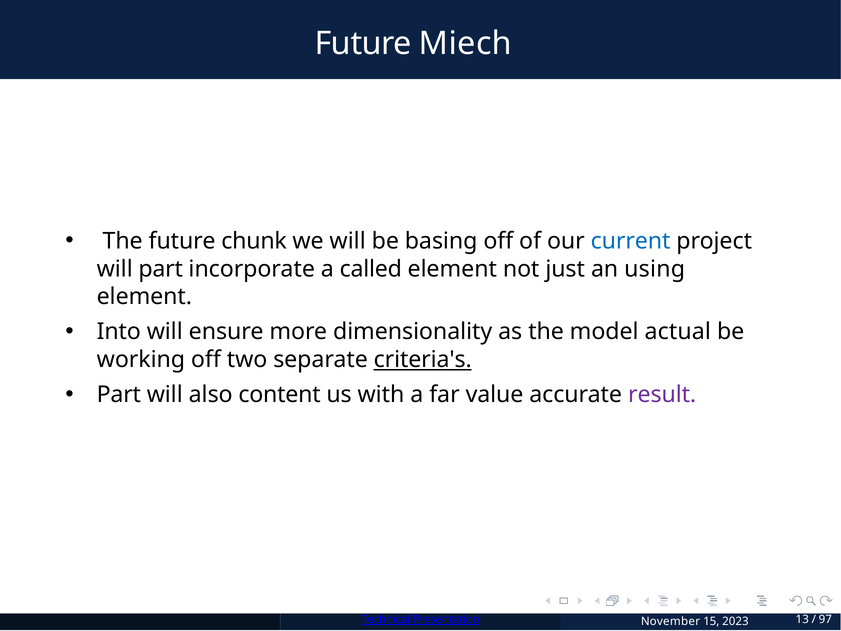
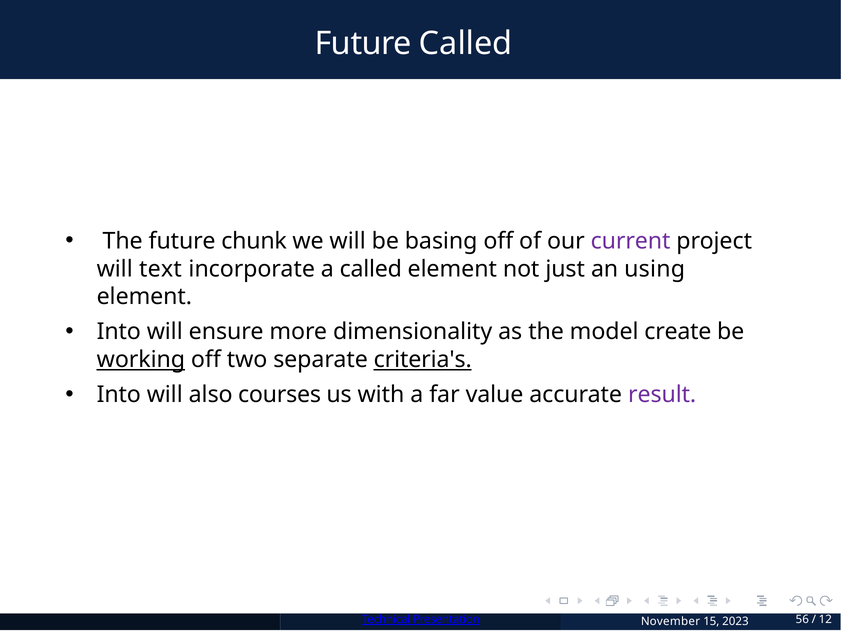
Future Miech: Miech -> Called (466, 43)
current colour: blue -> purple (631, 241)
will part: part -> text (160, 269)
actual: actual -> create (678, 332)
working underline: none -> present (141, 360)
Part: Part -> Into (119, 395)
content: content -> courses (280, 395)
13: 13 -> 56 (802, 620)
97: 97 -> 12 (825, 620)
